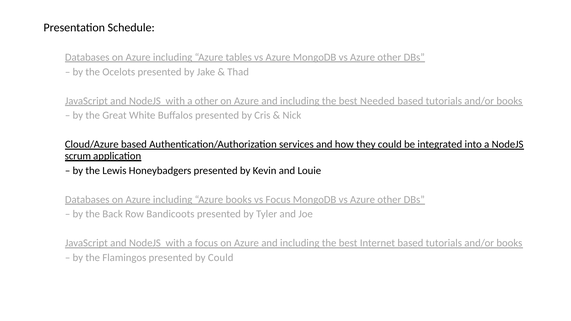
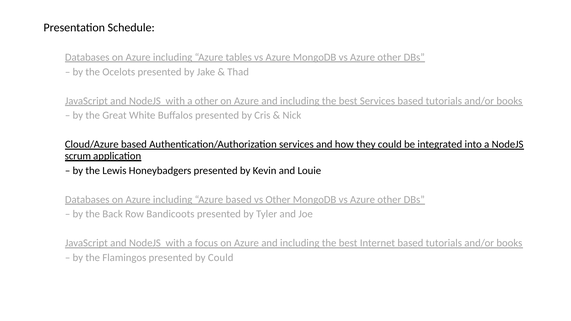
best Needed: Needed -> Services (377, 101)
Azure books: books -> based (239, 200)
vs Focus: Focus -> Other (278, 200)
